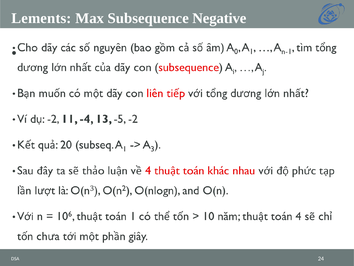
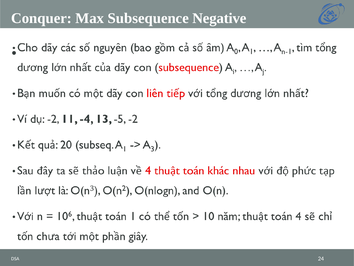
Lements: Lements -> Conquer (41, 18)
